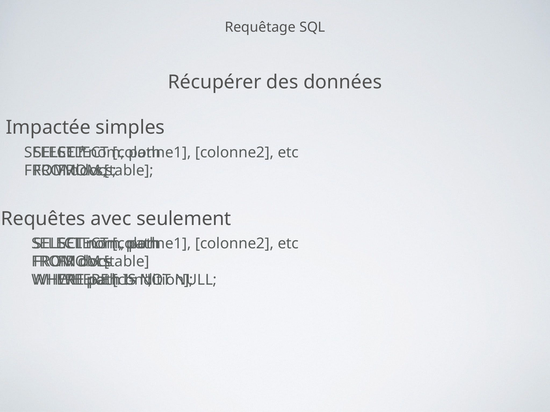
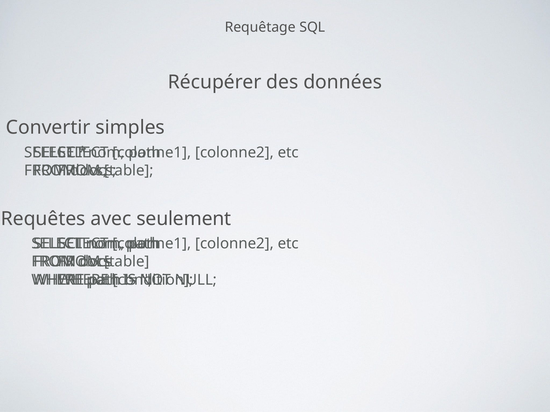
Impactée: Impactée -> Convertir (48, 128)
